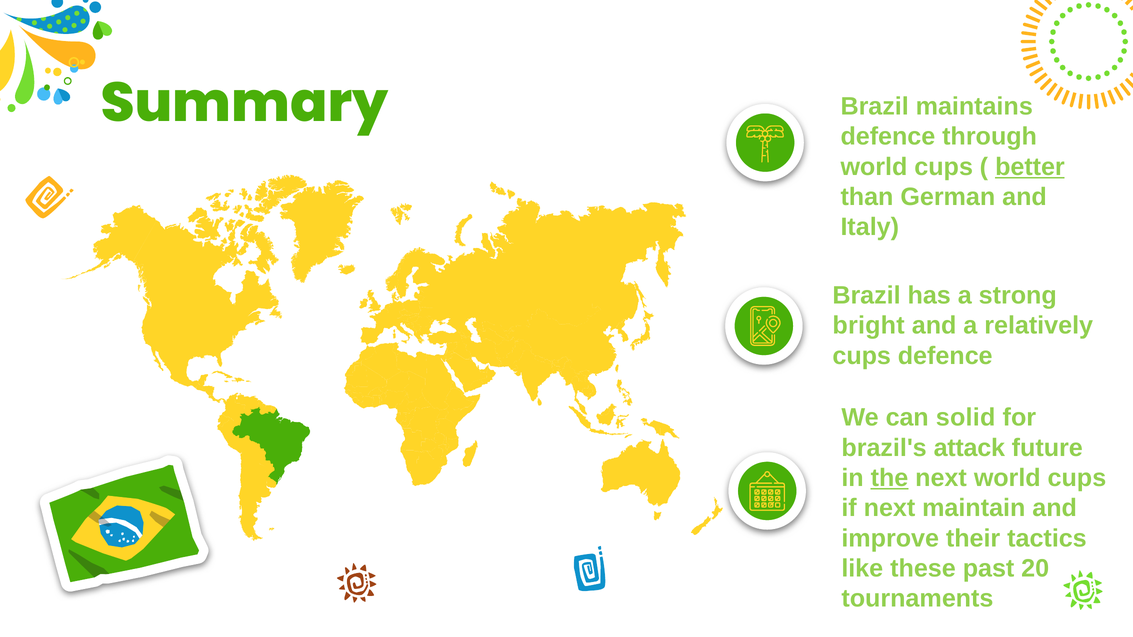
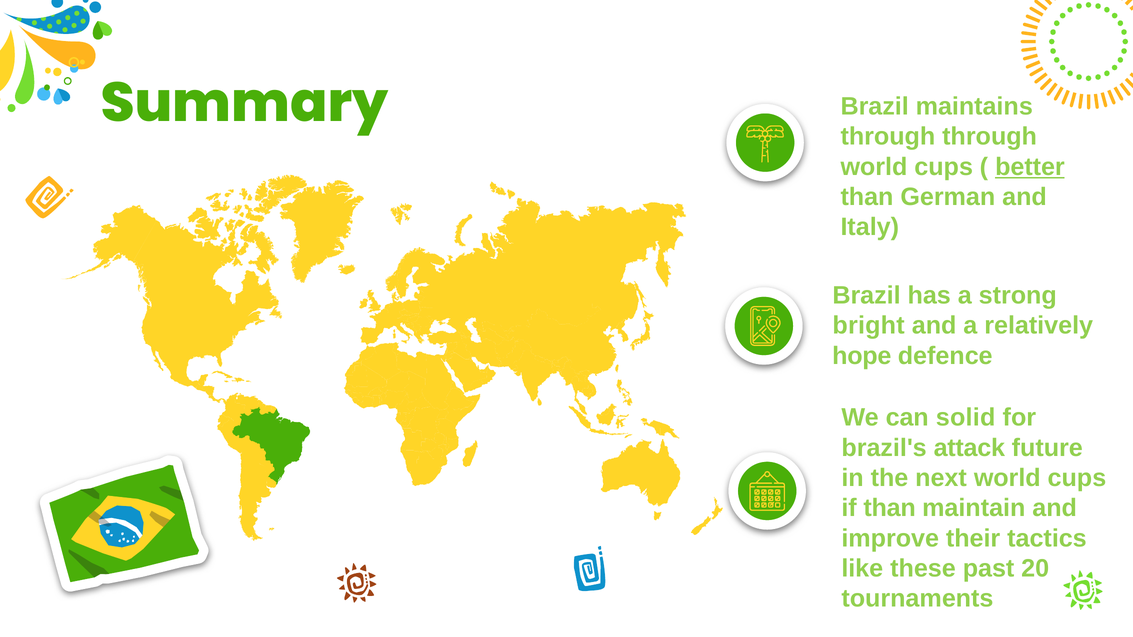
defence: defence -> through (888, 137)
cups: cups -> hope (862, 356)
the underline: present -> none (890, 478)
if next: next -> than (890, 508)
